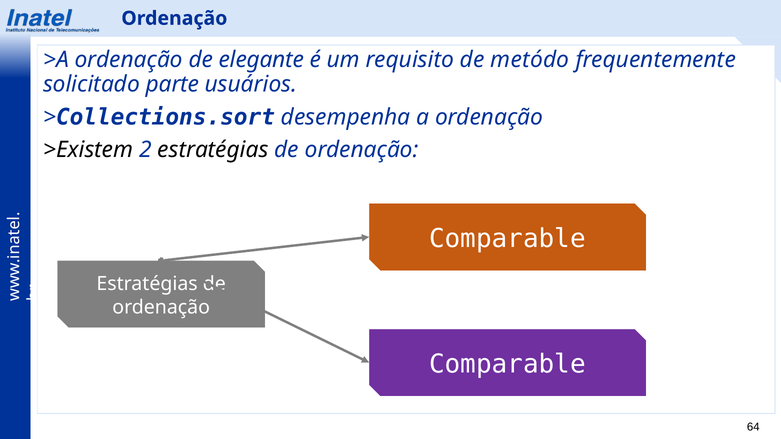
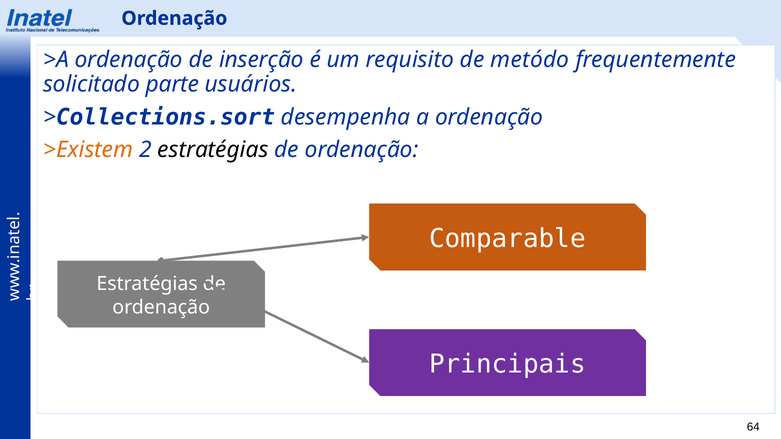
elegante: elegante -> inserção (261, 60)
>Existem colour: black -> orange (88, 150)
Comparable: Comparable -> Principais (507, 365)
